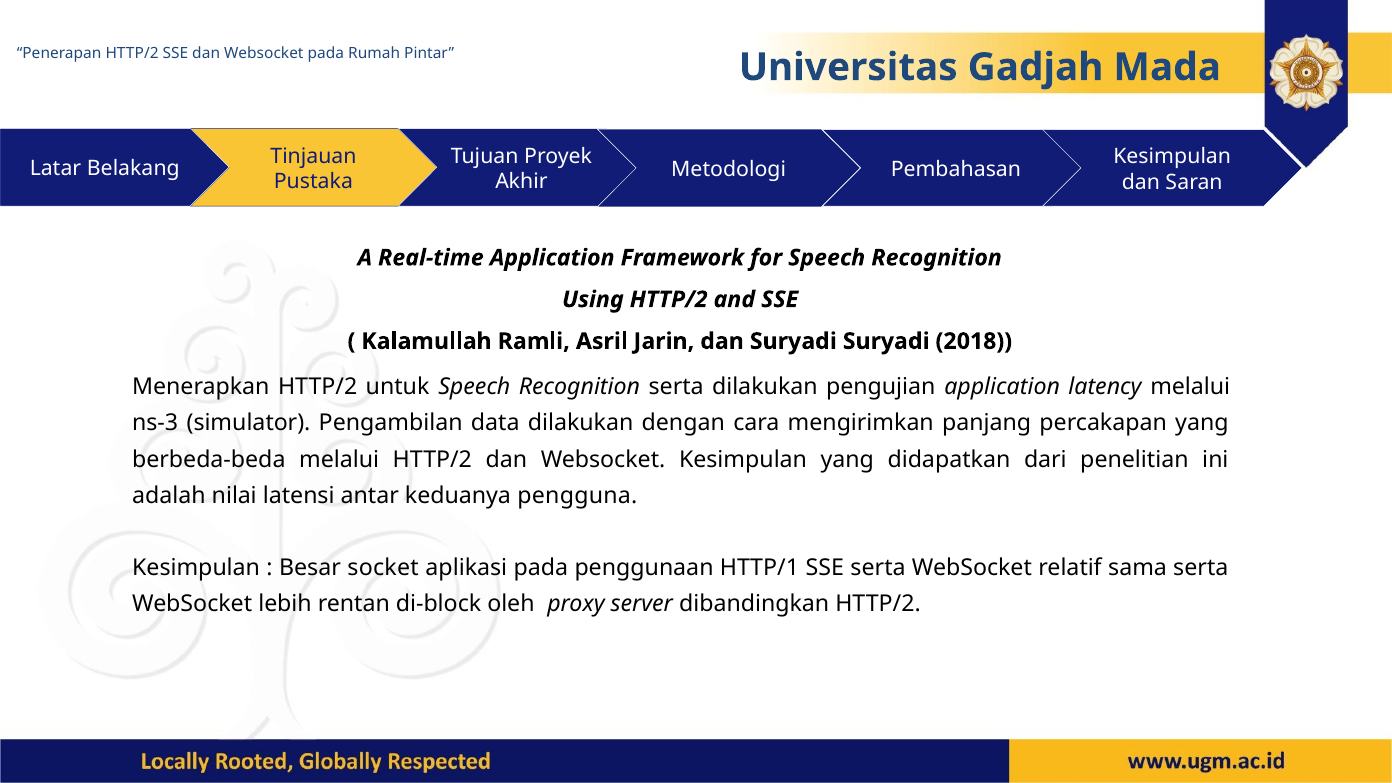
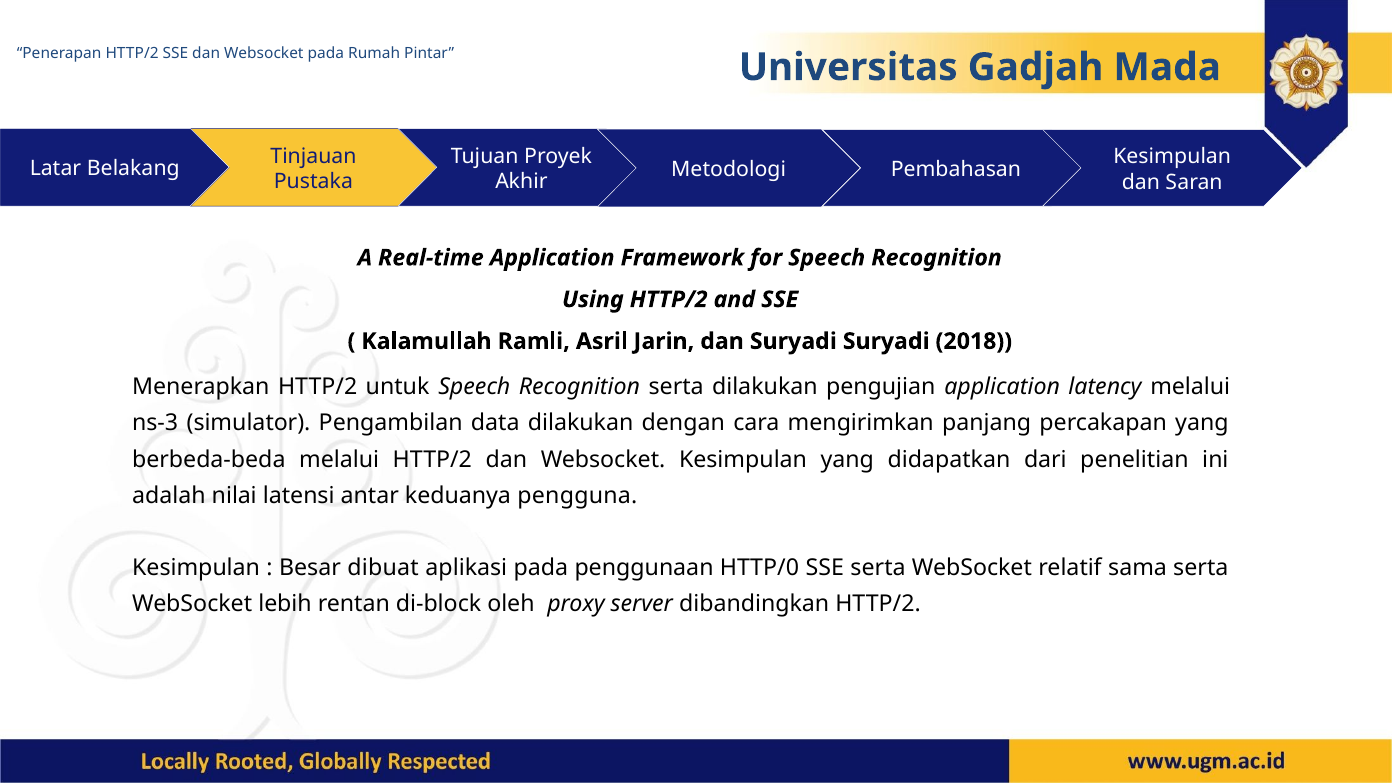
socket: socket -> dibuat (383, 568)
HTTP/1: HTTP/1 -> HTTP/0 (760, 568)
